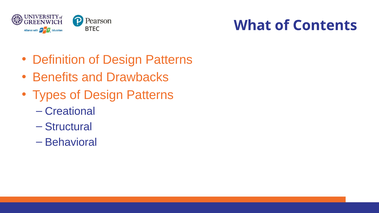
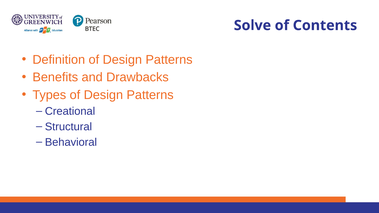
What: What -> Solve (252, 25)
